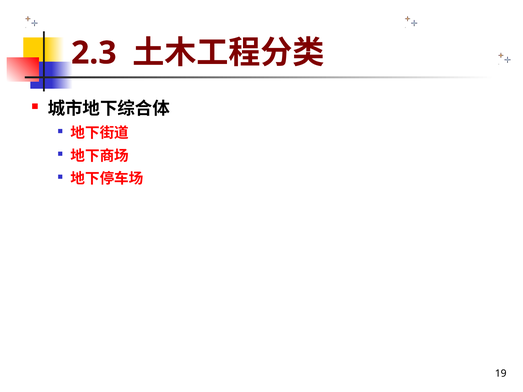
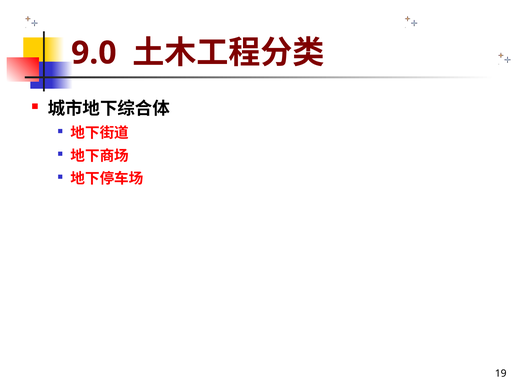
2.3: 2.3 -> 9.0 (94, 53)
